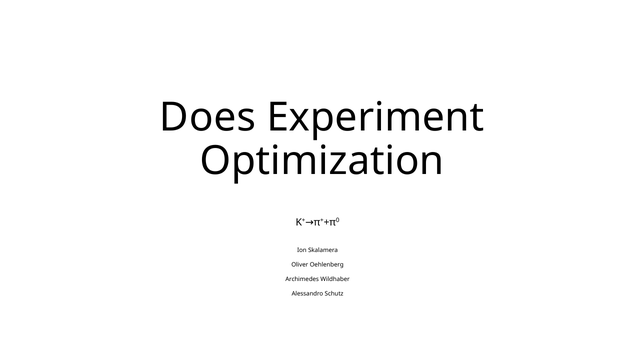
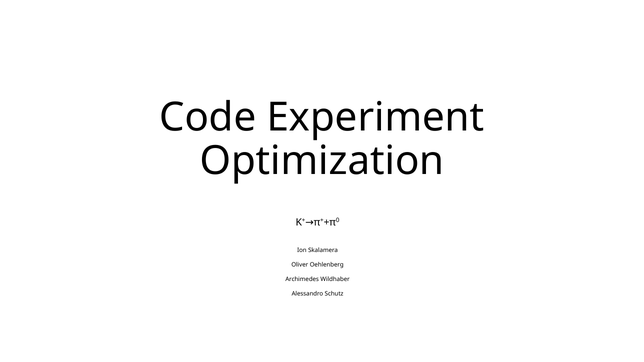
Does: Does -> Code (208, 118)
